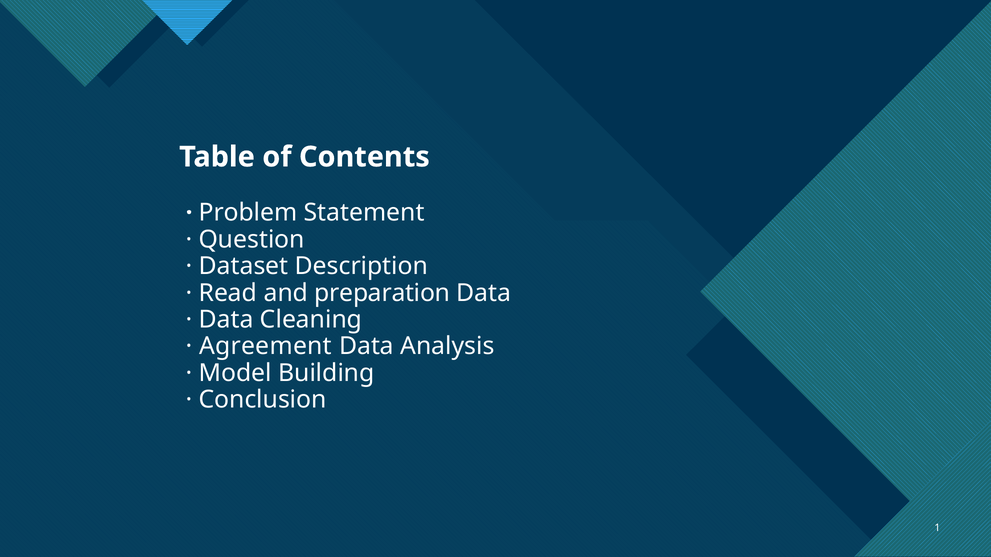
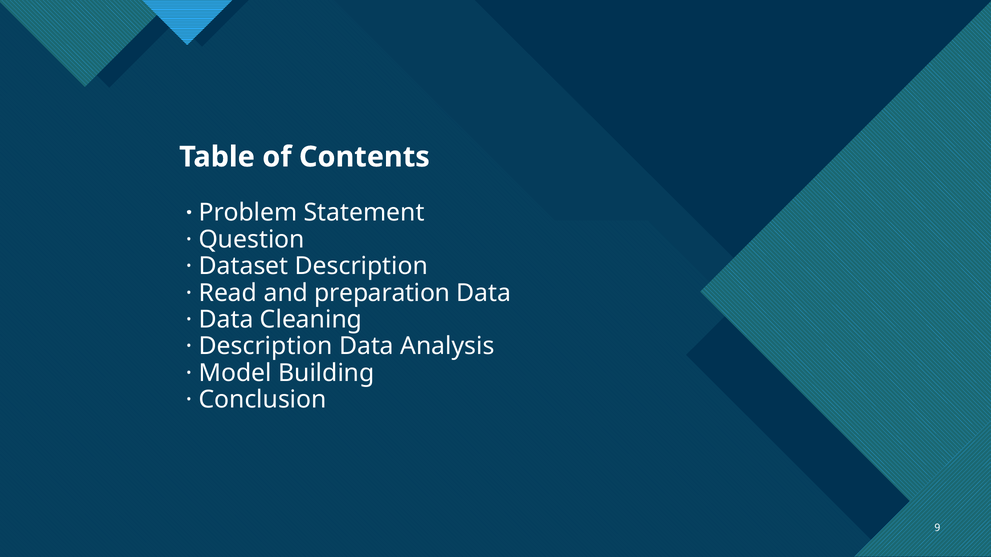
Agreement: Agreement -> Description (266, 347)
1: 1 -> 9 (937, 528)
